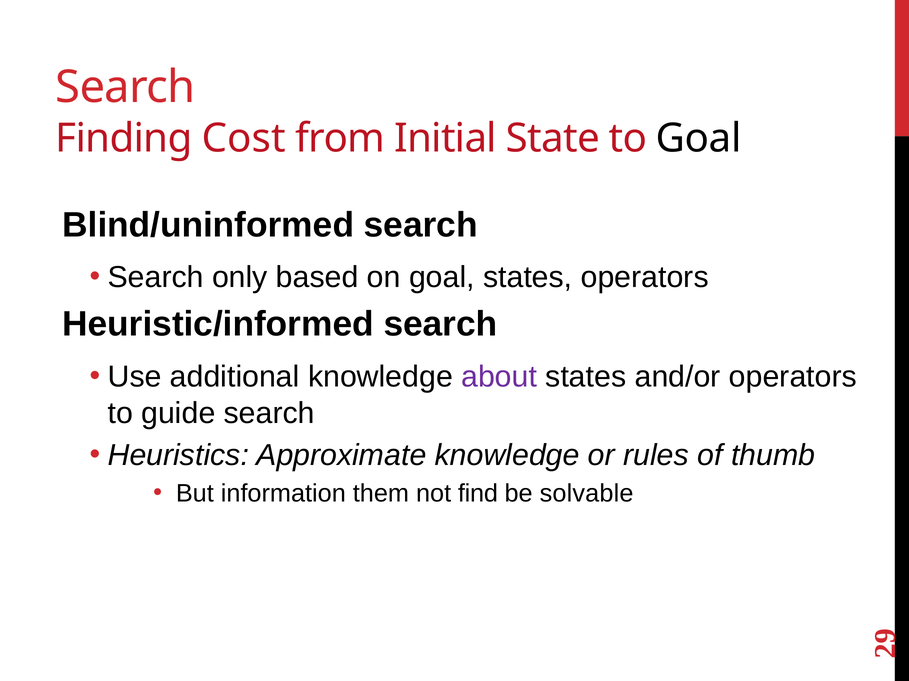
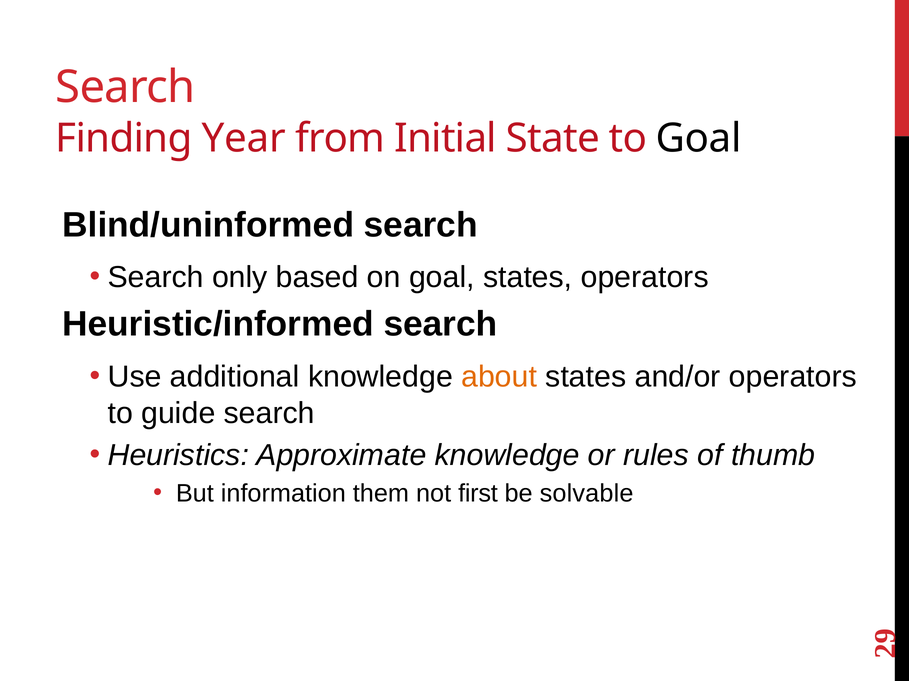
Cost: Cost -> Year (244, 139)
about colour: purple -> orange (499, 377)
find: find -> first (478, 494)
